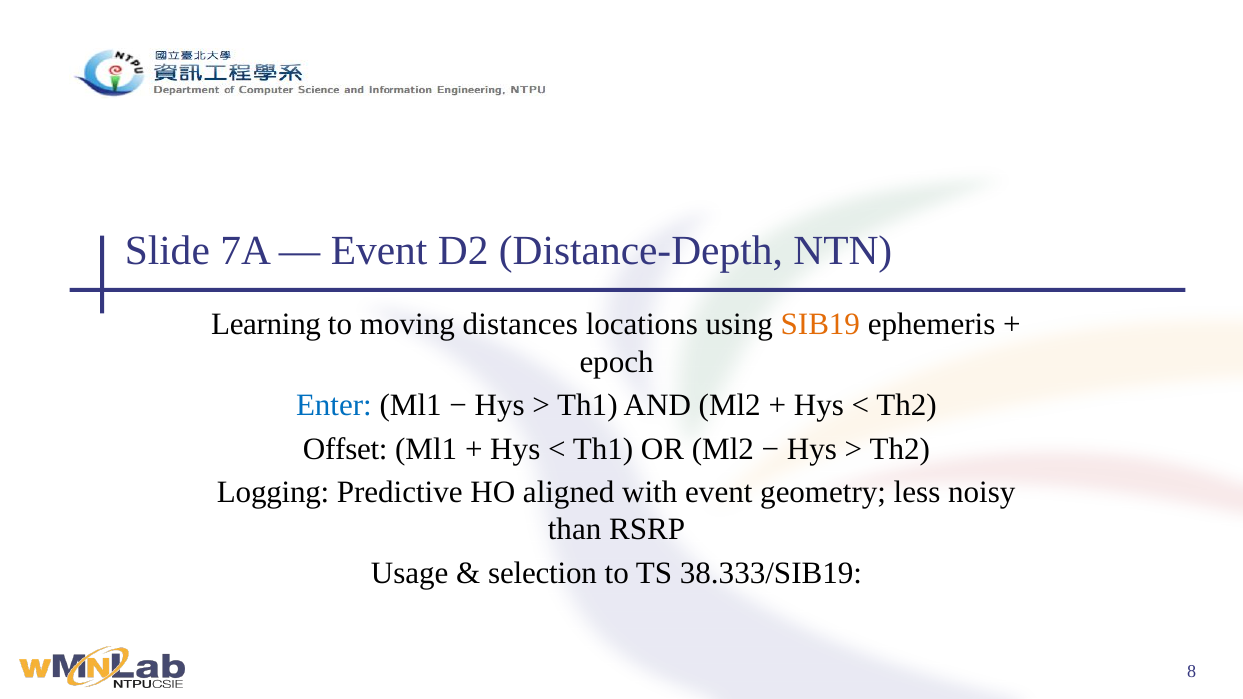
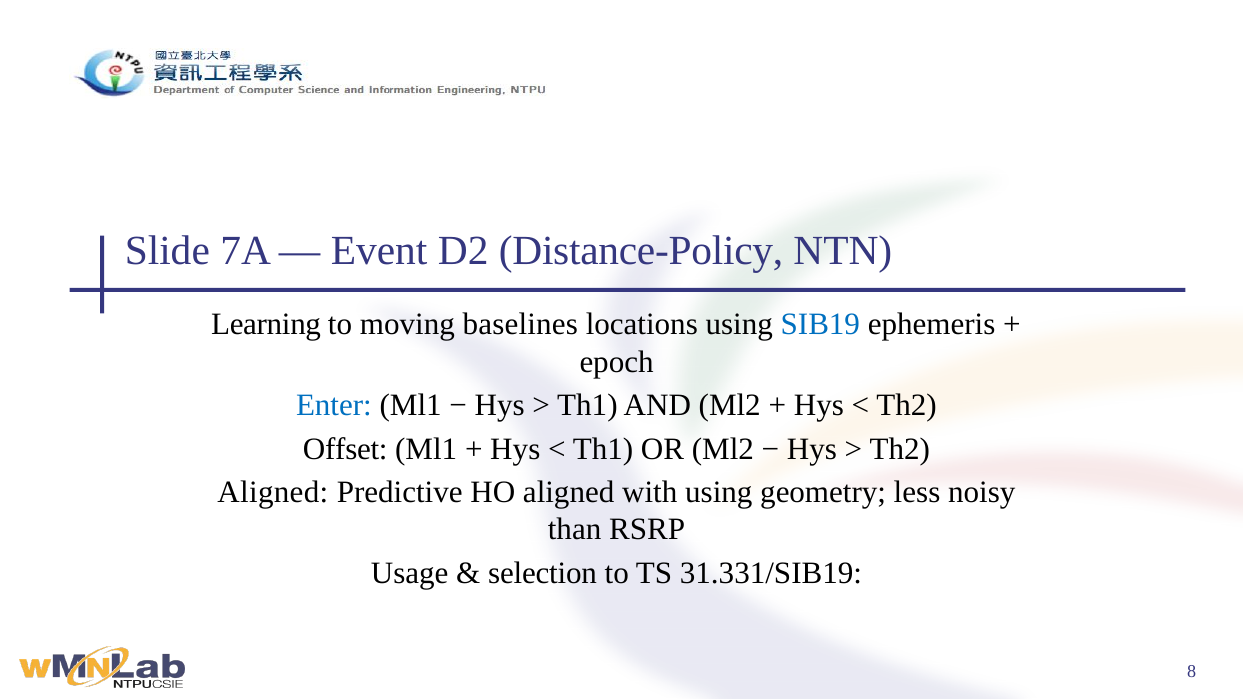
Distance-Depth: Distance-Depth -> Distance-Policy (641, 251)
distances: distances -> baselines (520, 325)
SIB19 colour: orange -> blue (820, 325)
Logging: Logging -> Aligned (273, 493)
with event: event -> using (719, 493)
38.333/SIB19: 38.333/SIB19 -> 31.331/SIB19 (771, 573)
